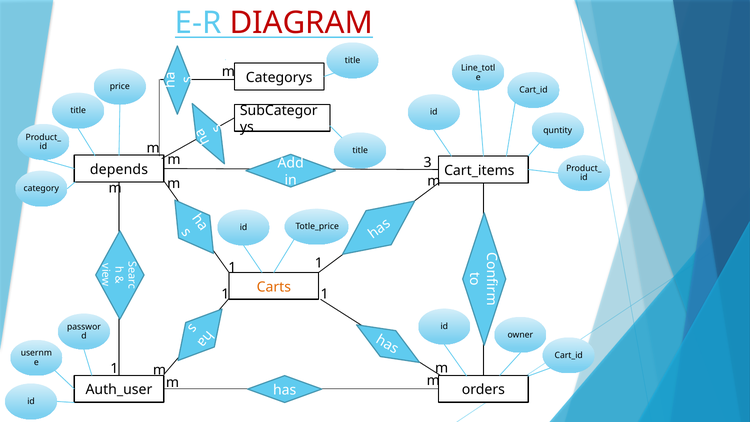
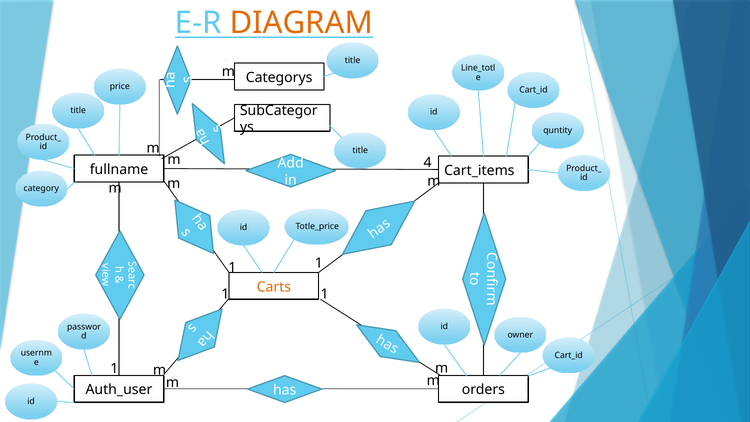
DIAGRAM colour: red -> orange (301, 23)
3: 3 -> 4 (428, 162)
depends: depends -> fullname (119, 169)
